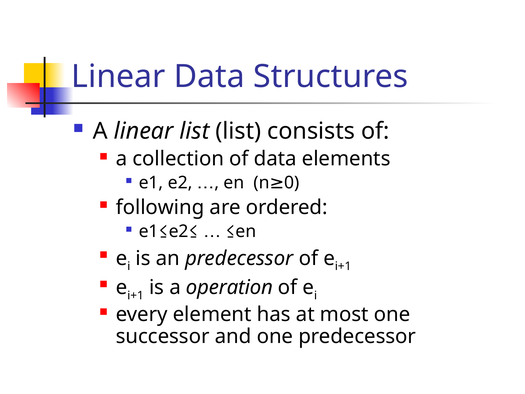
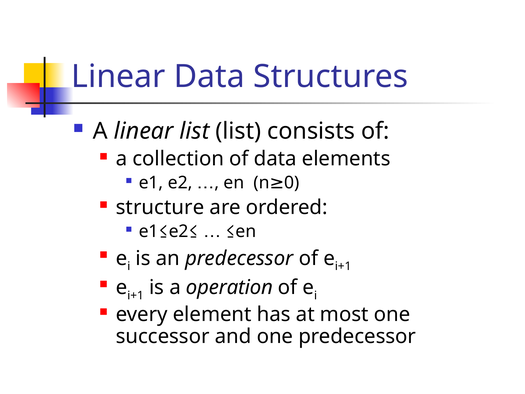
following: following -> structure (160, 207)
